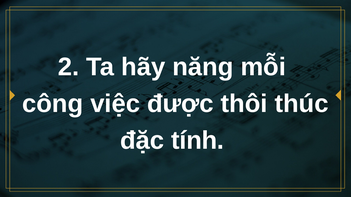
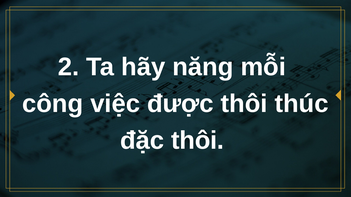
đặc tính: tính -> thôi (198, 141)
